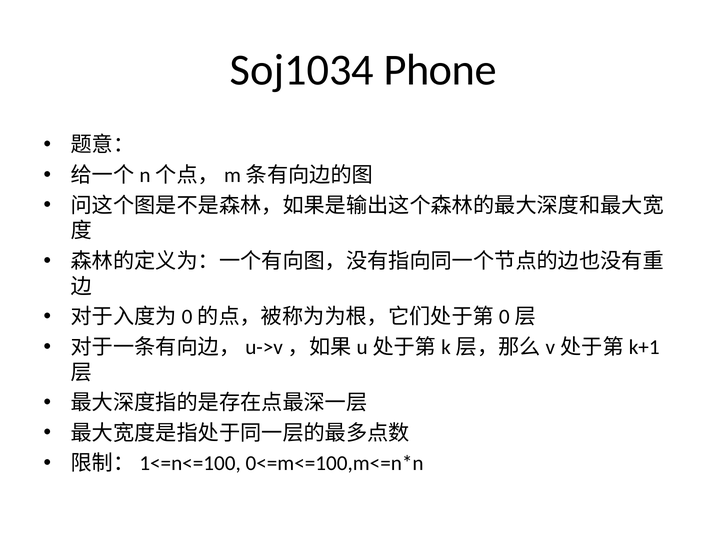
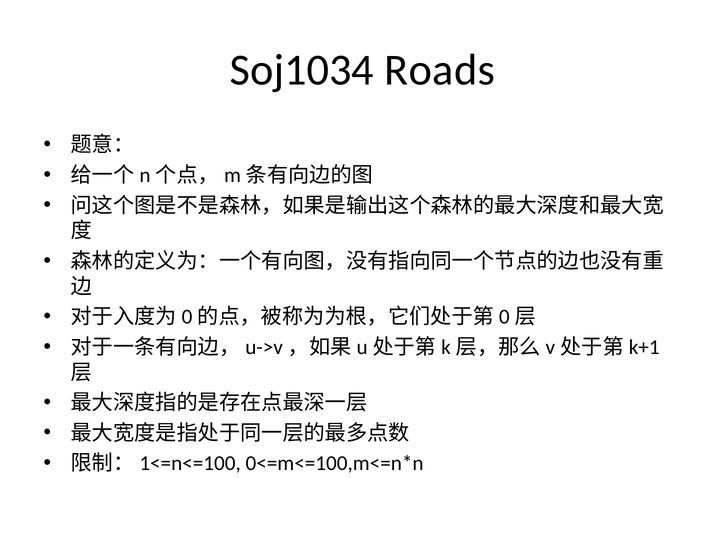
Phone: Phone -> Roads (440, 70)
